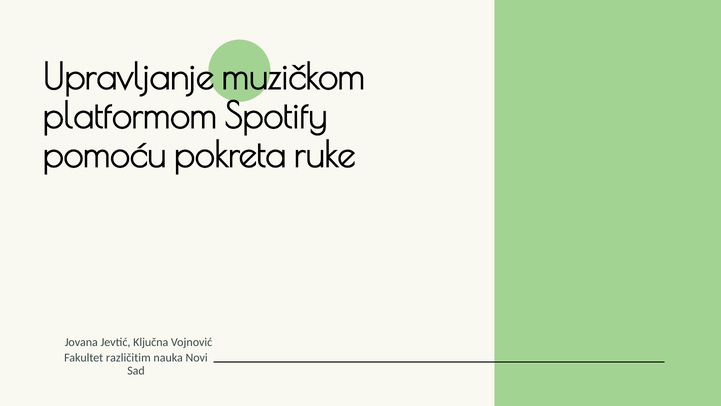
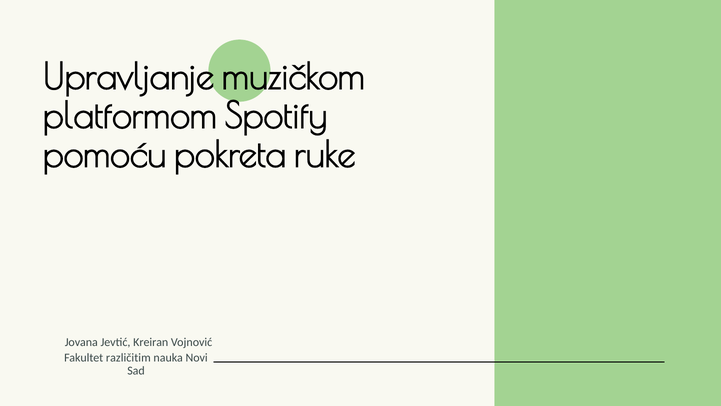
Ključna: Ključna -> Kreiran (151, 342)
